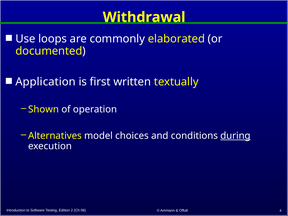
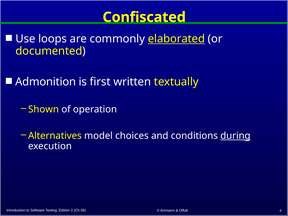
Withdrawal: Withdrawal -> Confiscated (144, 17)
elaborated underline: none -> present (176, 39)
Application: Application -> Admonition (46, 82)
